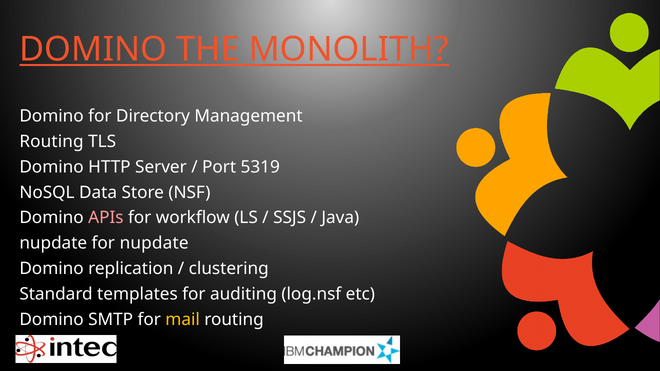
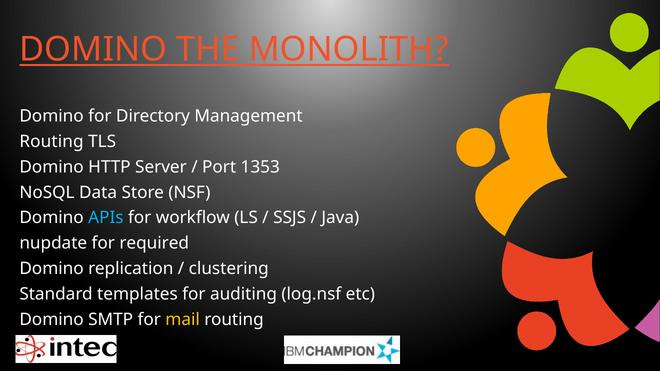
5319: 5319 -> 1353 (260, 167)
APIs colour: pink -> light blue (106, 218)
for nupdate: nupdate -> required (154, 243)
